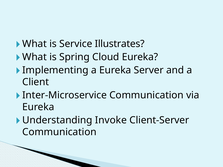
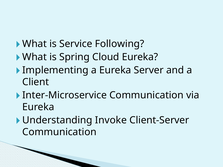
Illustrates: Illustrates -> Following (120, 44)
